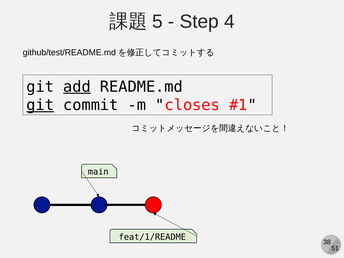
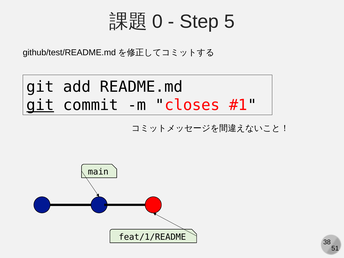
5: 5 -> 0 (157, 22)
4: 4 -> 5 (229, 22)
add underline: present -> none (77, 87)
